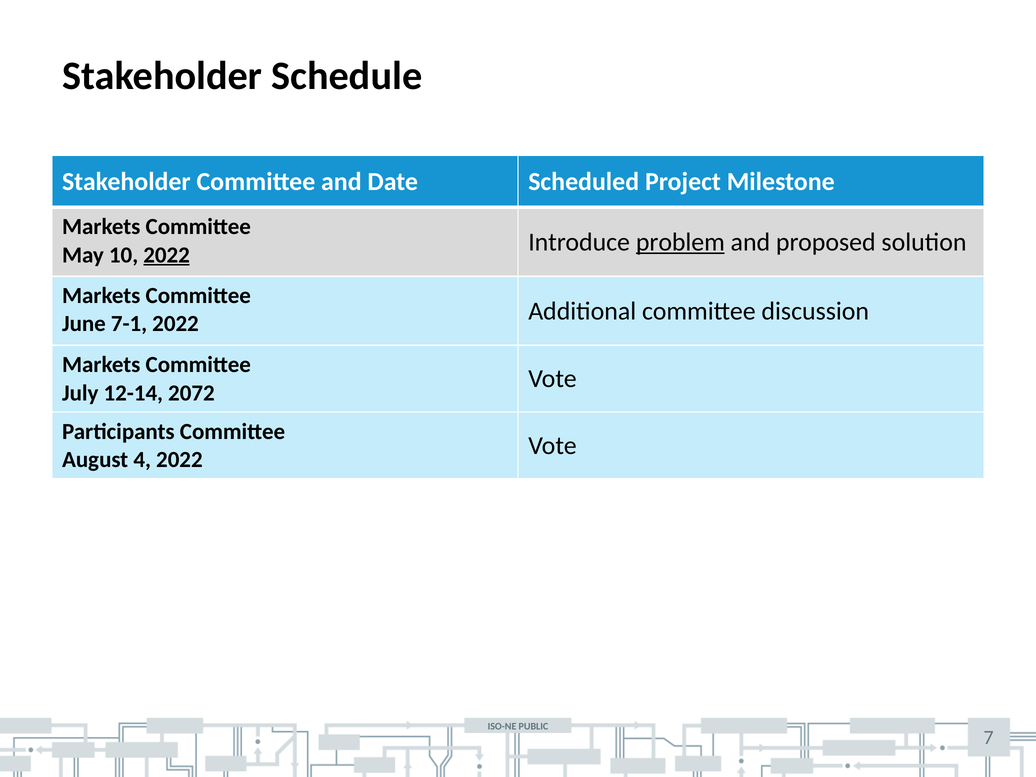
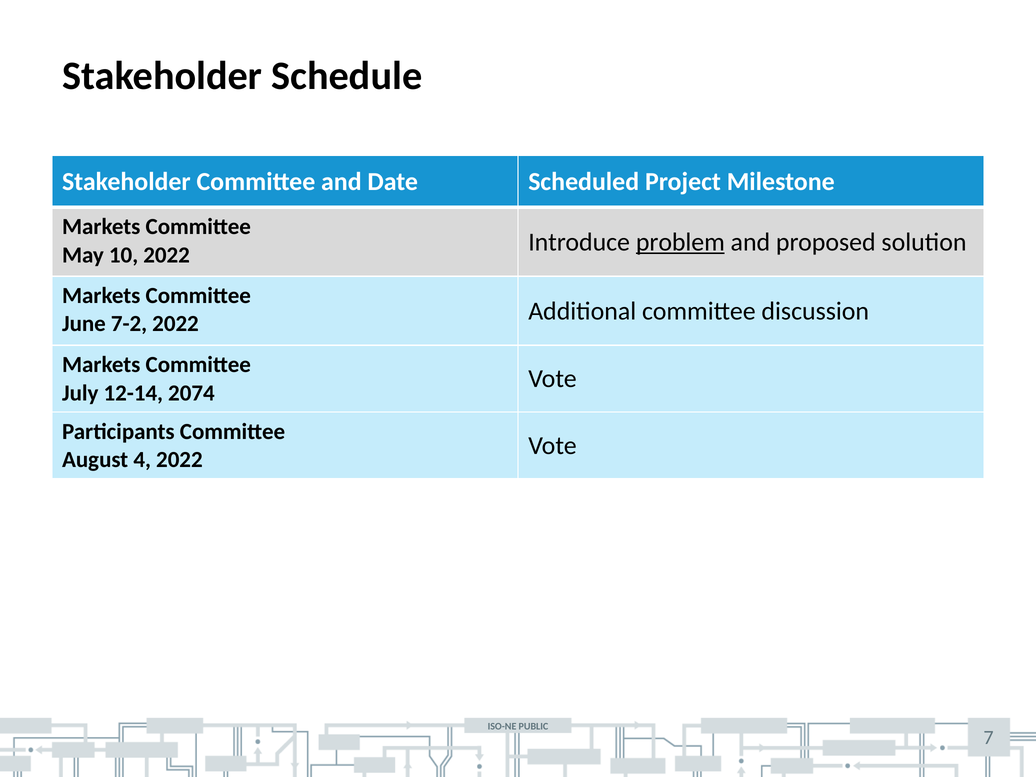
2022 underline: present -> none (167, 255)
7-1: 7-1 -> 7-2 (129, 324)
2072: 2072 -> 2074 (191, 393)
